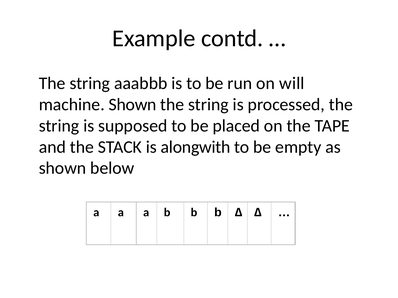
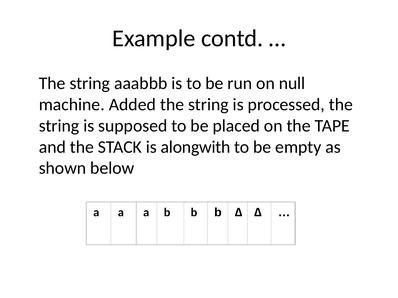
will: will -> null (292, 83)
machine Shown: Shown -> Added (132, 105)
